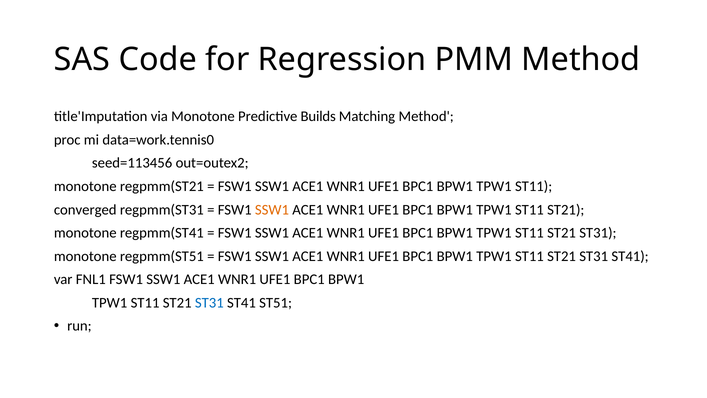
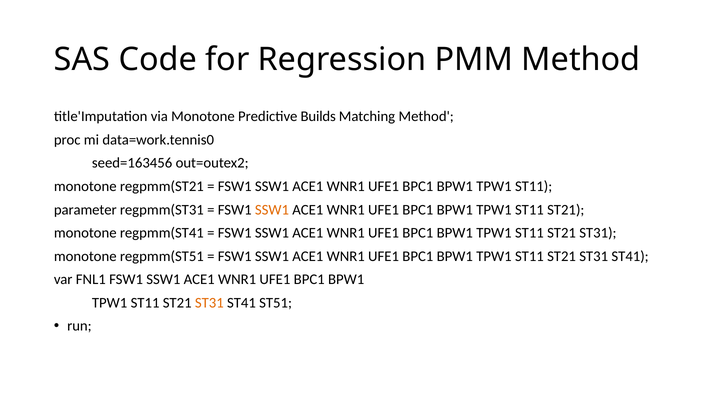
seed=113456: seed=113456 -> seed=163456 (132, 163)
converged: converged -> parameter (85, 209)
ST31 colour: blue -> orange (209, 303)
